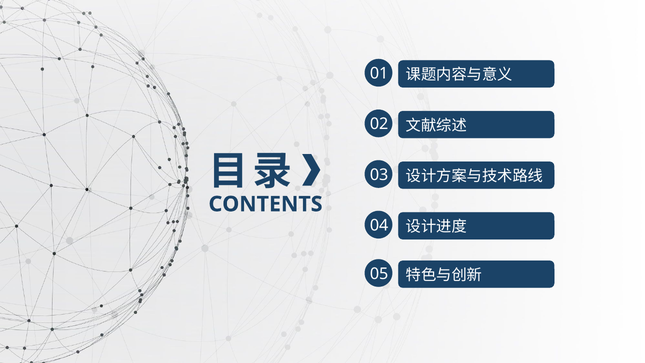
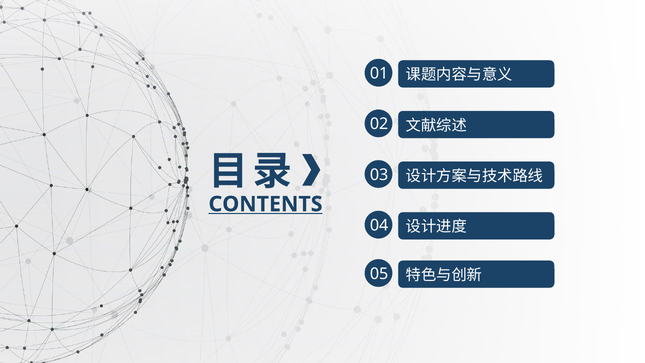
CONTENTS underline: none -> present (266, 204)
